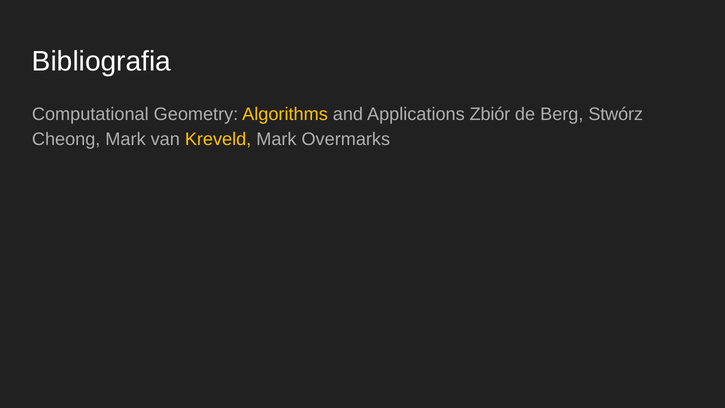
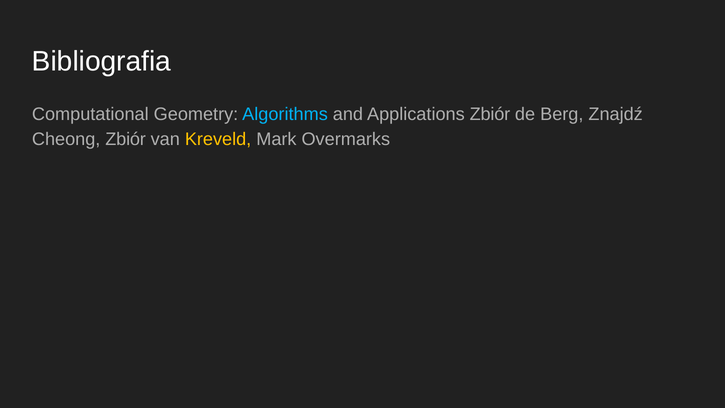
Algorithms colour: yellow -> light blue (285, 114)
Stwórz: Stwórz -> Znajdź (616, 114)
Cheong Mark: Mark -> Zbiór (126, 139)
